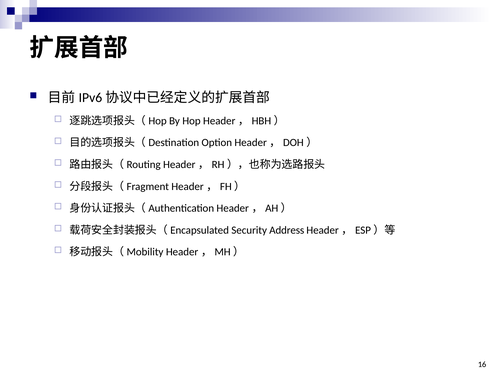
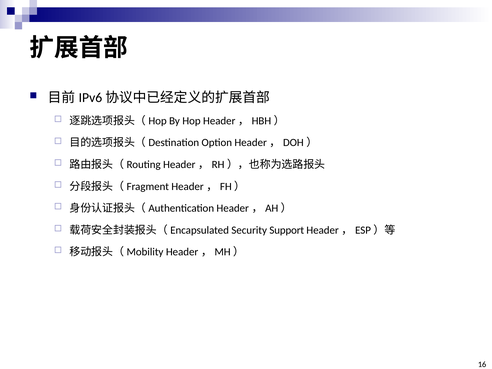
Address: Address -> Support (287, 230)
